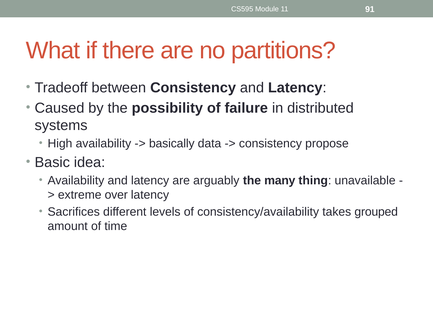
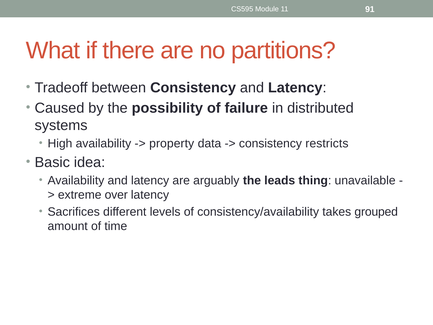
basically: basically -> property (172, 143)
propose: propose -> restricts (327, 143)
many: many -> leads (280, 180)
